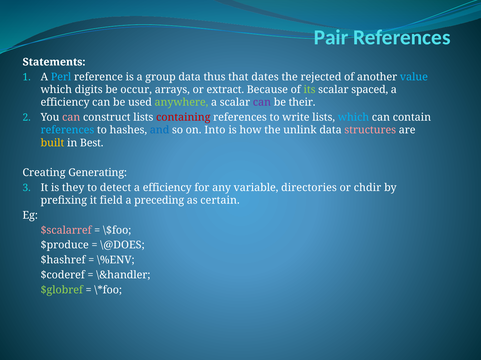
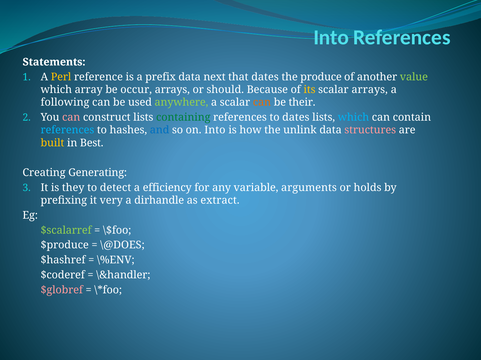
Pair: Pair -> Into (331, 38)
Perl colour: light blue -> yellow (61, 77)
group: group -> prefix (161, 77)
thus: thus -> next (215, 77)
rejected: rejected -> produce (321, 77)
value colour: light blue -> light green (414, 77)
digits: digits -> array (89, 90)
extract: extract -> should (225, 90)
its colour: light green -> yellow (310, 90)
scalar spaced: spaced -> arrays (370, 90)
efficiency: efficiency -> following (65, 103)
can colour: purple -> orange (262, 103)
containing colour: red -> green (183, 118)
to write: write -> dates (296, 118)
directories: directories -> arguments (309, 188)
chdir: chdir -> holds (368, 188)
field: field -> very (111, 201)
preceding: preceding -> dirhandle (159, 201)
certain: certain -> extract (220, 201)
$scalarref colour: pink -> light green (66, 231)
$globref colour: light green -> pink (62, 290)
